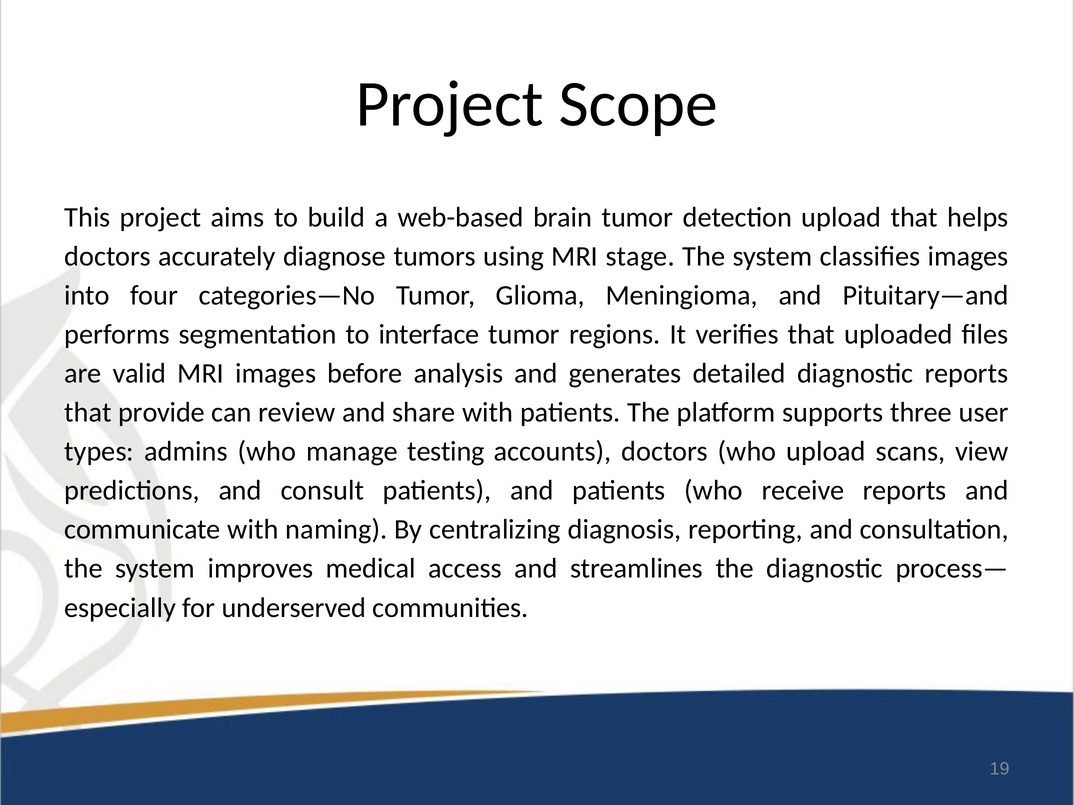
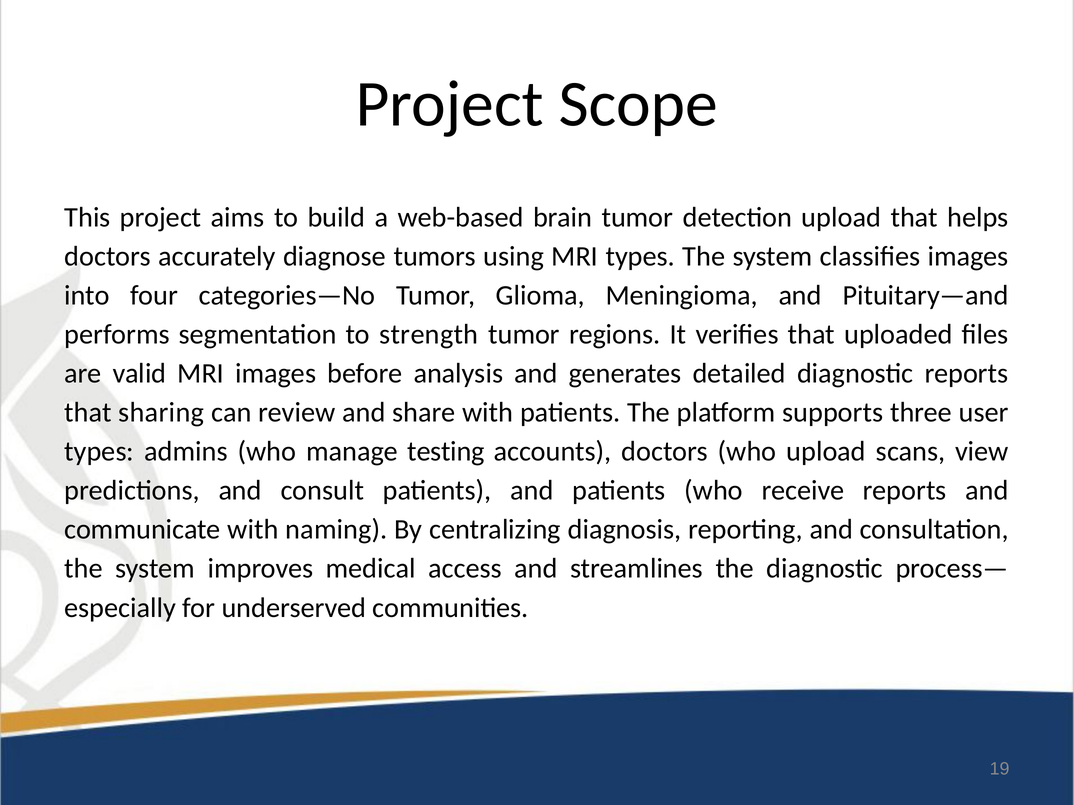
MRI stage: stage -> types (640, 256)
interface: interface -> strength (429, 335)
provide: provide -> sharing (161, 413)
